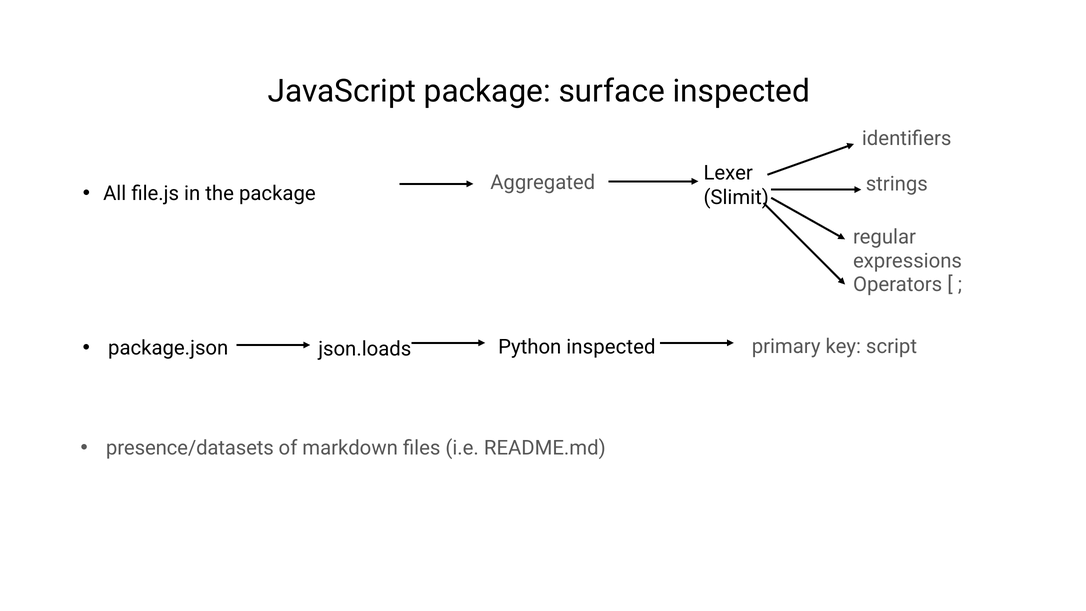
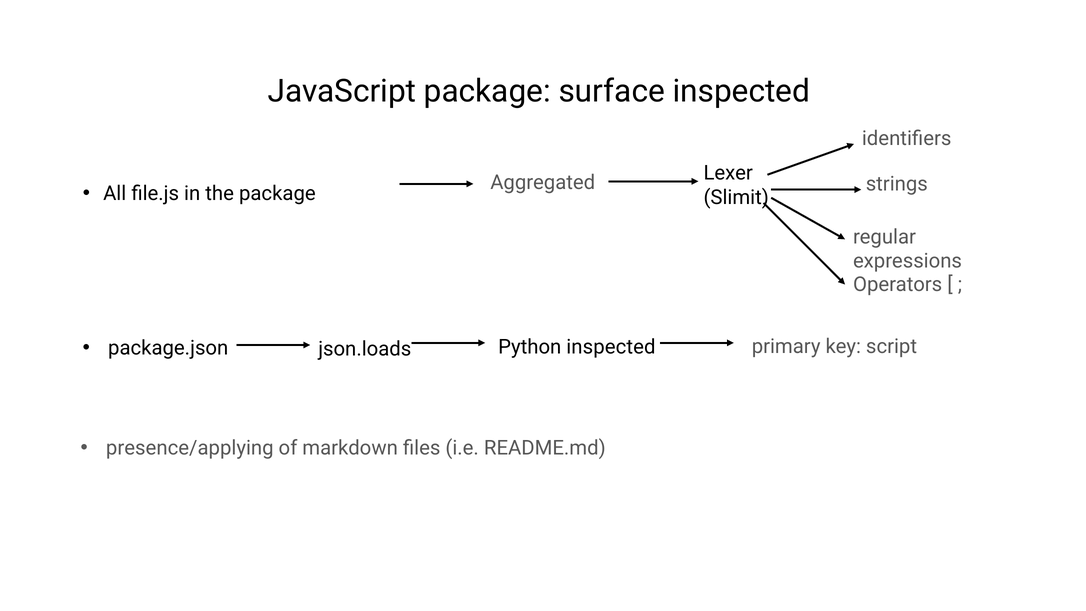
presence/datasets: presence/datasets -> presence/applying (190, 448)
